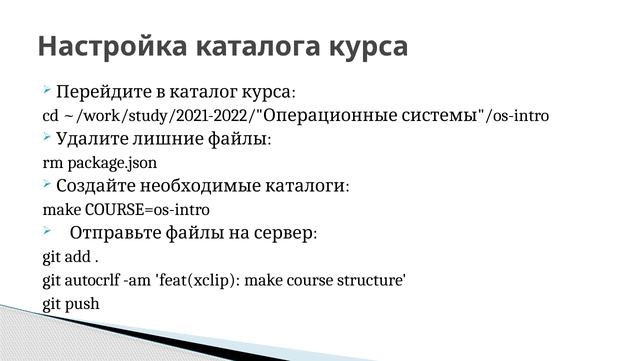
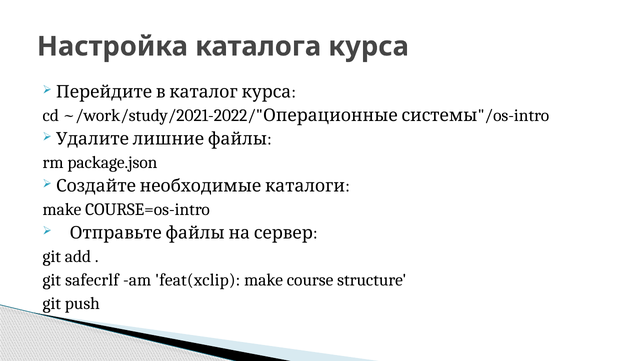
autocrlf: autocrlf -> safecrlf (92, 280)
